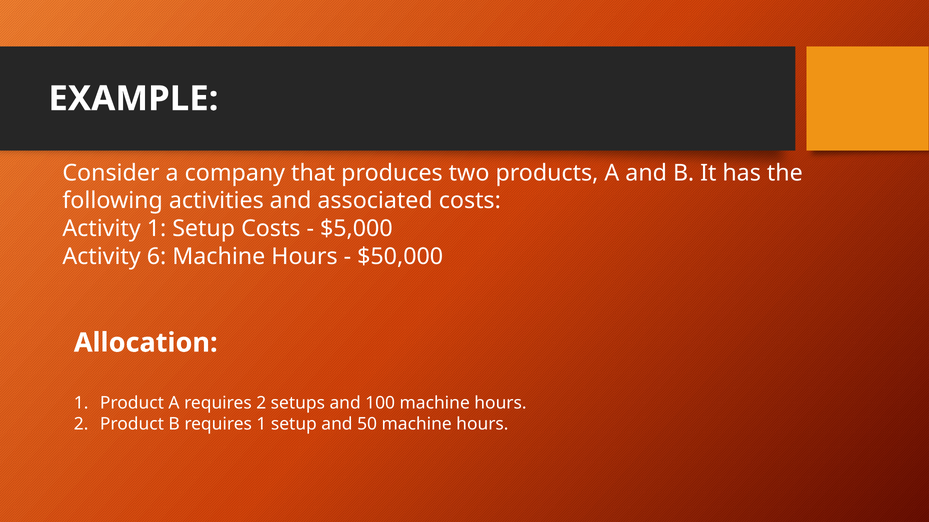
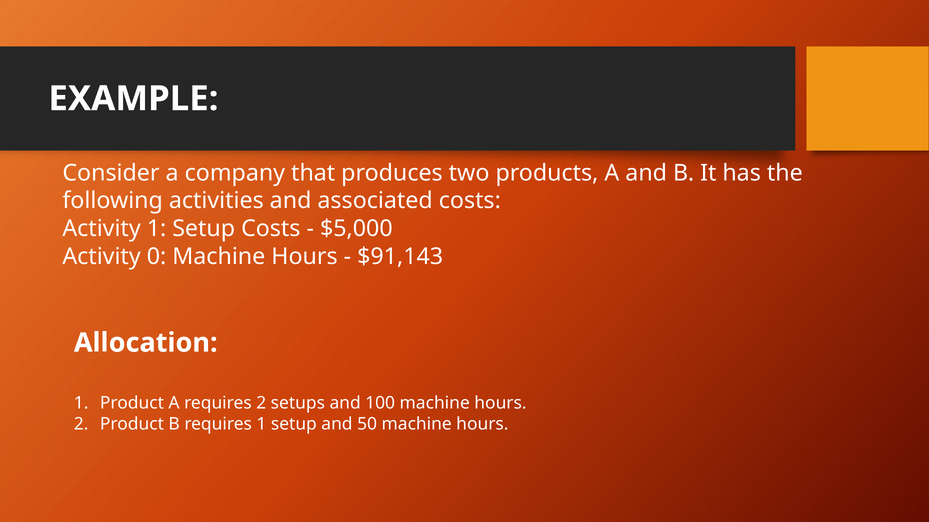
6: 6 -> 0 (157, 257)
$50,000: $50,000 -> $91,143 (400, 257)
